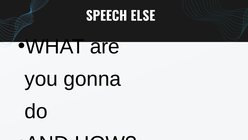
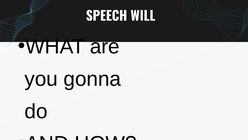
ELSE: ELSE -> WILL (143, 16)
